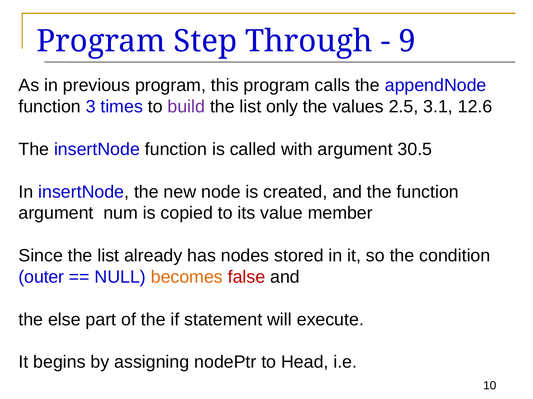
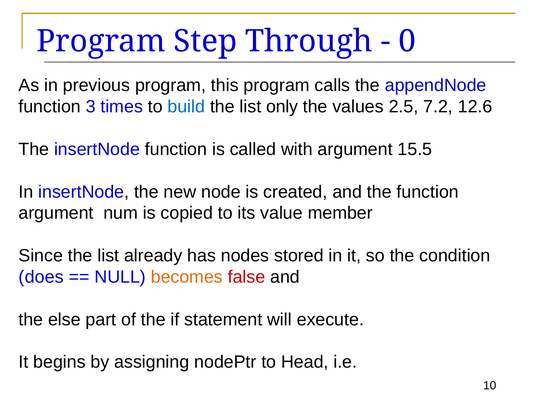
9: 9 -> 0 (407, 41)
build colour: purple -> blue (186, 107)
3.1: 3.1 -> 7.2 (438, 107)
30.5: 30.5 -> 15.5 (415, 150)
outer: outer -> does (41, 277)
